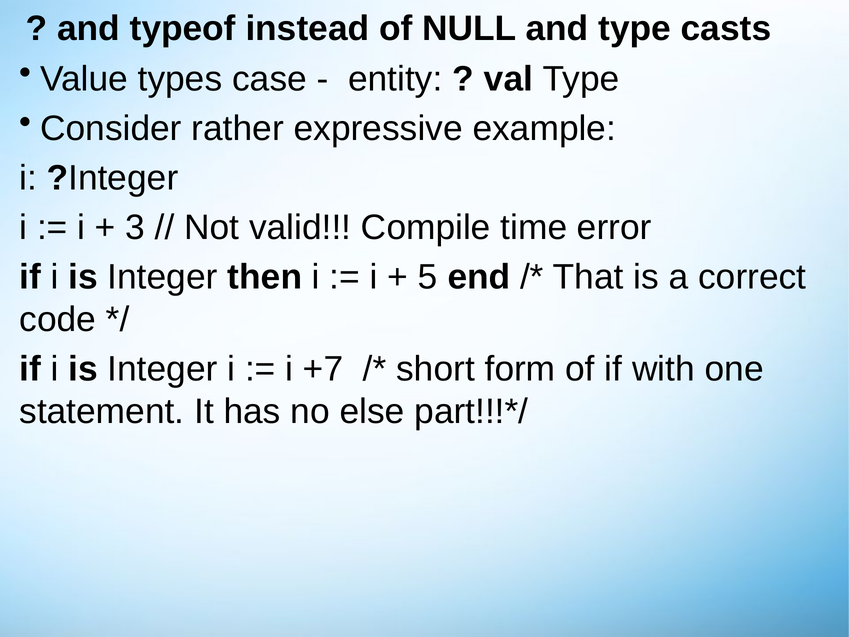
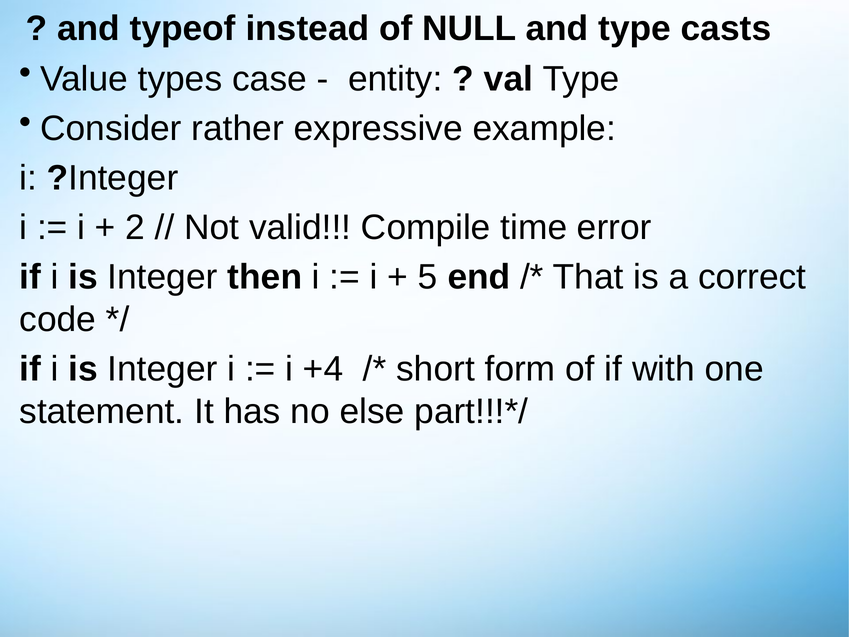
3: 3 -> 2 (135, 227)
+7: +7 -> +4 (323, 369)
